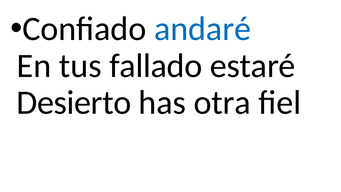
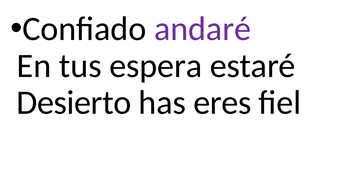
andaré colour: blue -> purple (203, 29)
fallado: fallado -> espera (156, 66)
otra: otra -> eres (222, 103)
